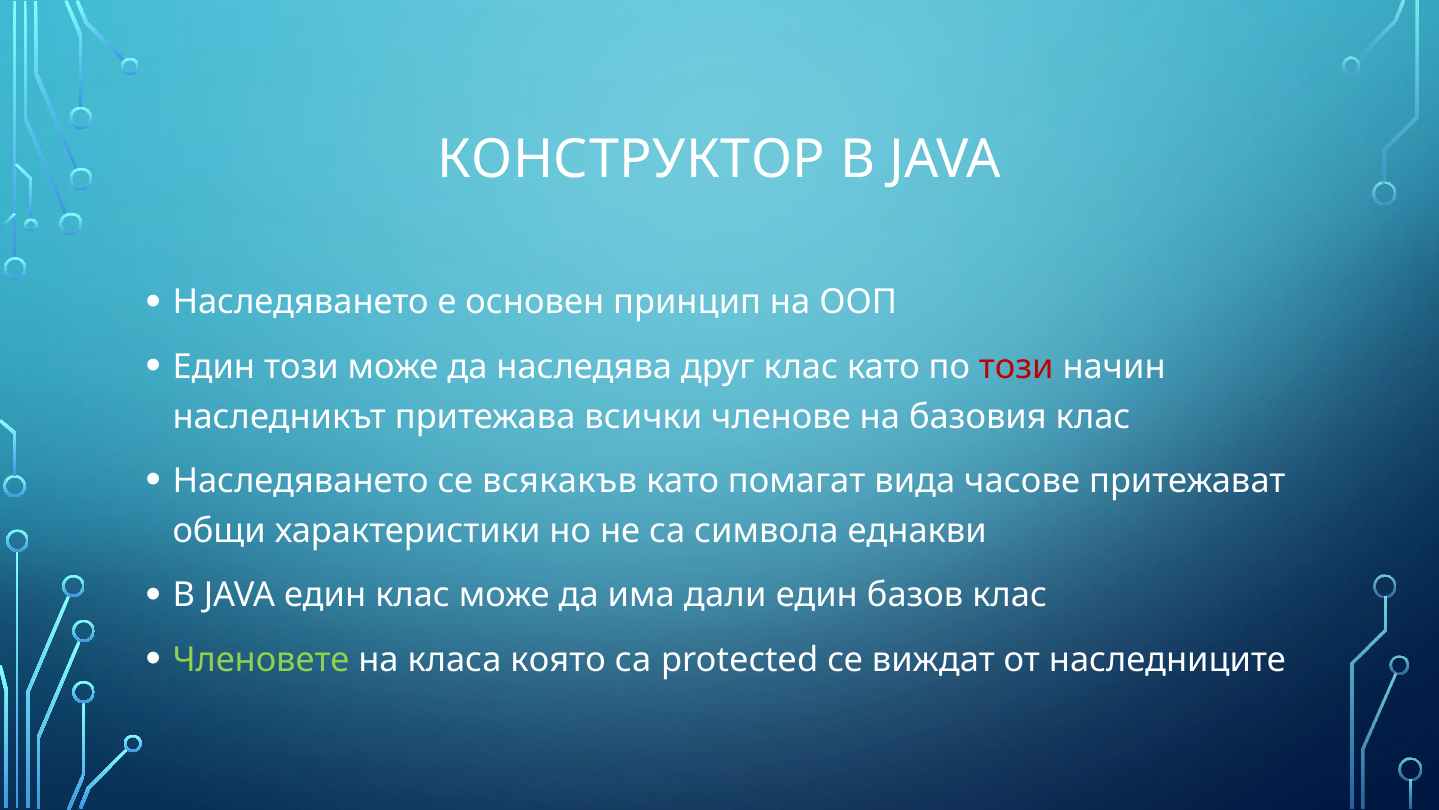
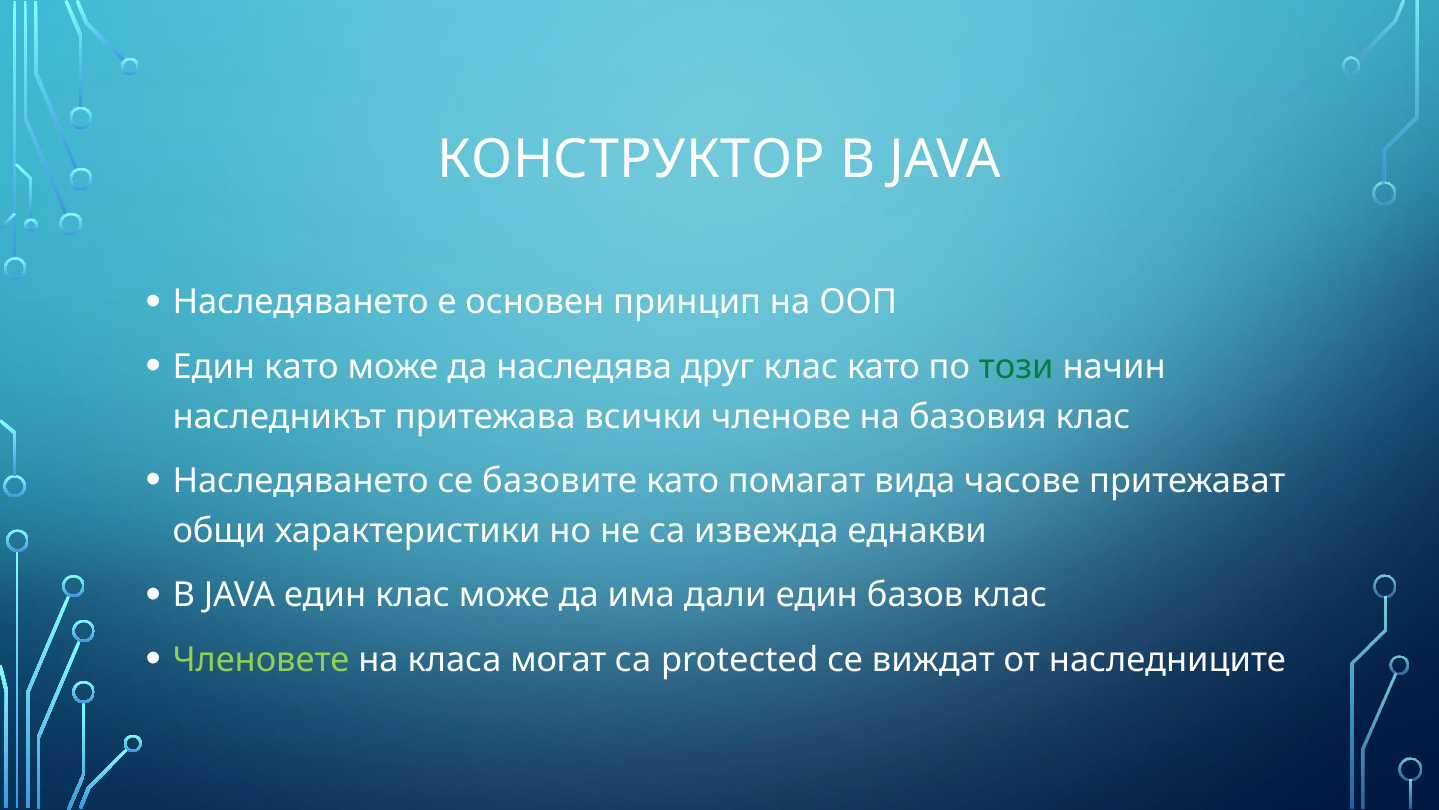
Един този: този -> като (301, 367)
този colour: red -> green (1016, 367)
всякакъв: всякакъв -> базовите (560, 481)
символа: символа -> извежда (766, 531)
която: която -> могат (558, 660)
